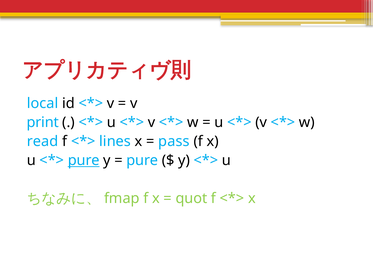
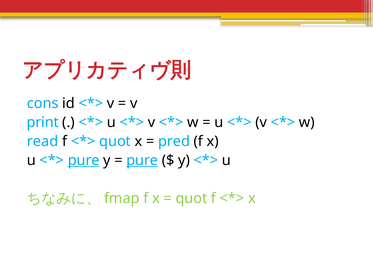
local: local -> cons (43, 103)
lines: lines -> quot (115, 141)
pass: pass -> pred (174, 141)
pure underline: none -> present (142, 160)
